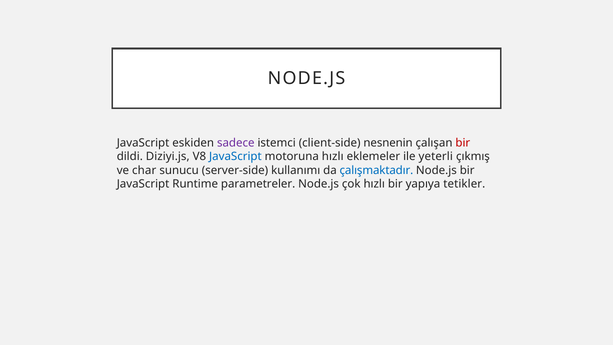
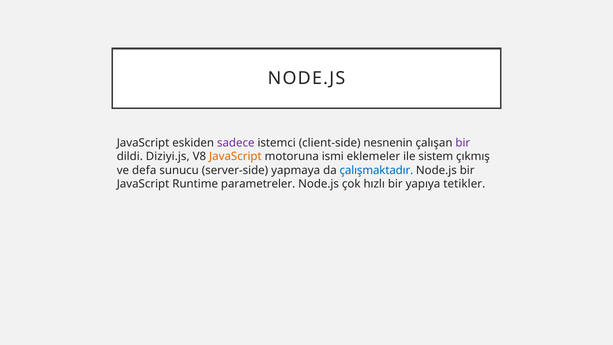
bir colour: red -> purple (463, 143)
JavaScript colour: blue -> orange (235, 156)
motoruna hızlı: hızlı -> ismi (333, 156)
yeterli: yeterli -> sistem (436, 156)
char: char -> defa (144, 170)
kullanımı: kullanımı -> yapmaya (296, 170)
